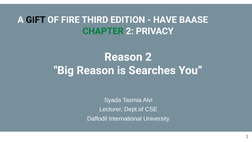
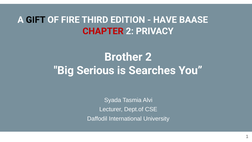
CHAPTER colour: green -> red (103, 31)
Reason: Reason -> Brother (123, 57)
Big Reason: Reason -> Serious (95, 70)
